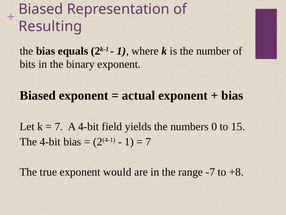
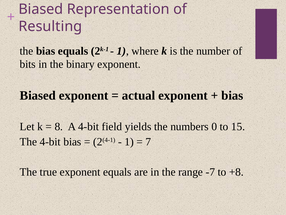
7: 7 -> 8 (59, 126)
exponent would: would -> equals (117, 172)
